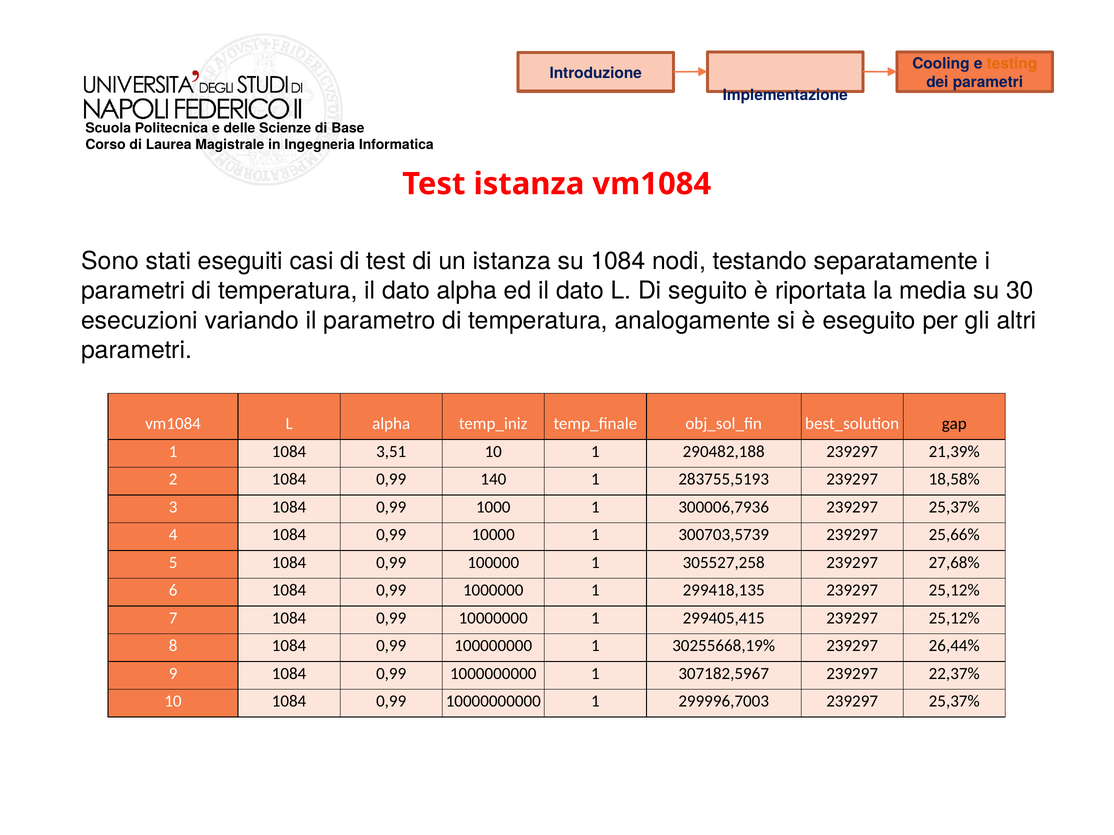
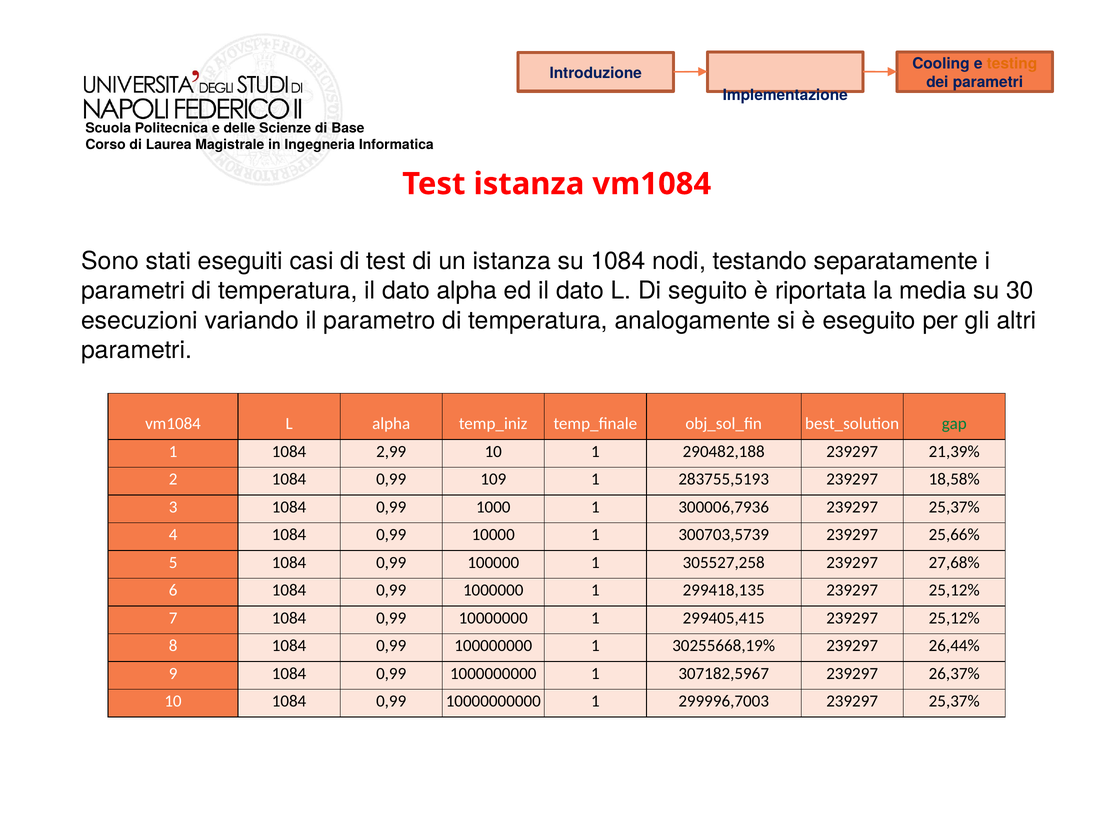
gap colour: black -> green (954, 424)
3,51: 3,51 -> 2,99 (391, 452)
140: 140 -> 109 (493, 480)
22,37%: 22,37% -> 26,37% (954, 674)
